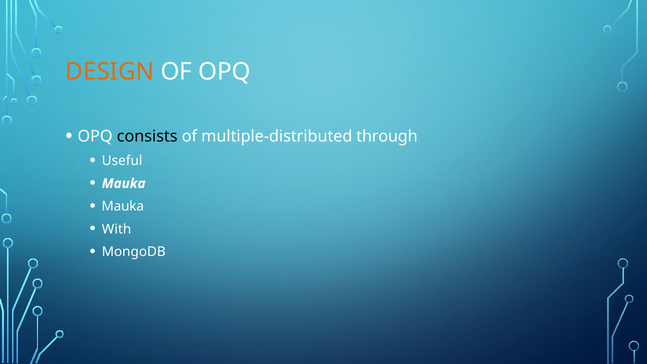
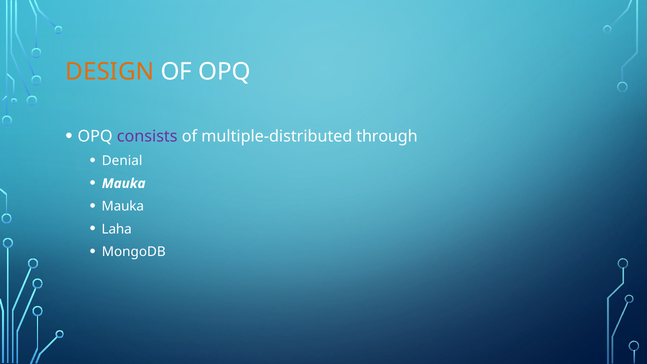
consists colour: black -> purple (147, 137)
Useful: Useful -> Denial (122, 161)
With: With -> Laha (117, 229)
